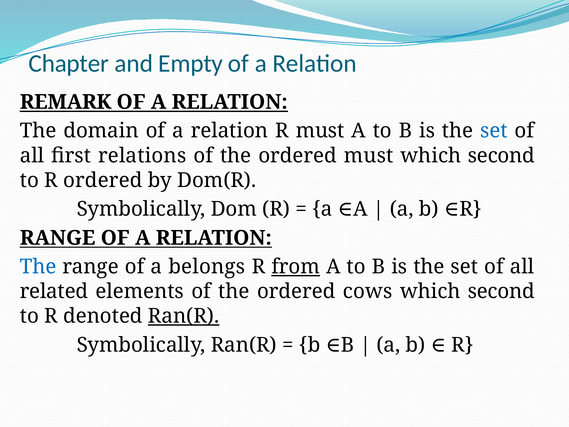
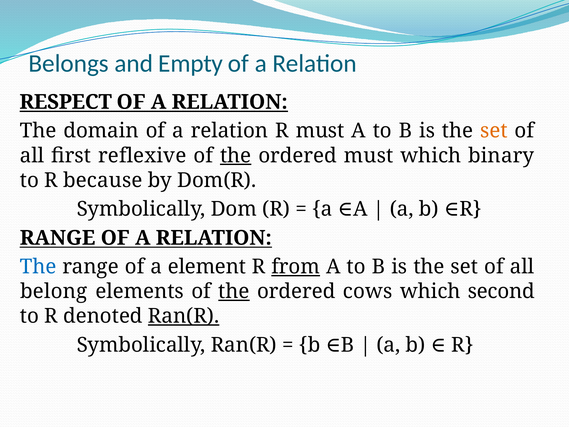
Chapter: Chapter -> Belongs (69, 64)
REMARK: REMARK -> RESPECT (66, 102)
set colour: blue -> orange (494, 131)
relations: relations -> reflexive (142, 155)
the underline: none -> present (236, 155)
second: second -> binary (501, 155)
R ordered: ordered -> because (103, 180)
belongs: belongs -> element (207, 267)
related: related -> belong (54, 291)
the underline: none -> present (234, 291)
